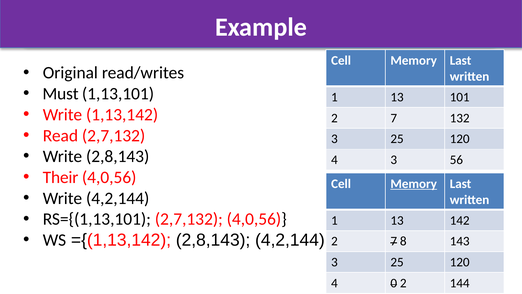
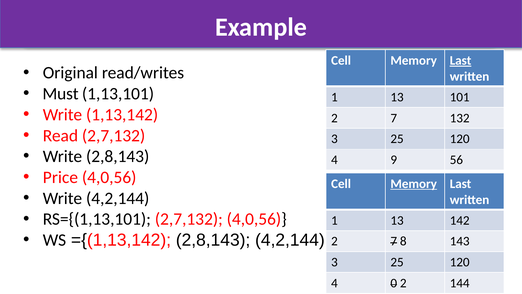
Last underline: none -> present (461, 60)
4 3: 3 -> 9 (394, 160)
Their: Their -> Price (60, 177)
